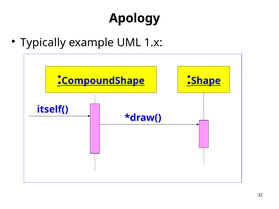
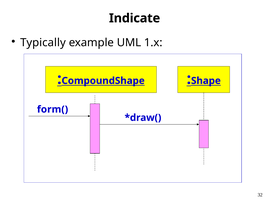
Apology: Apology -> Indicate (135, 18)
itself(: itself( -> form( (53, 109)
